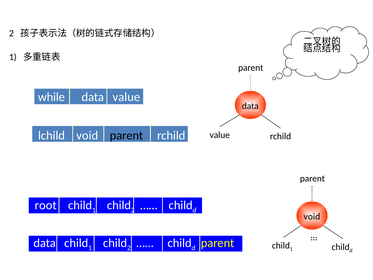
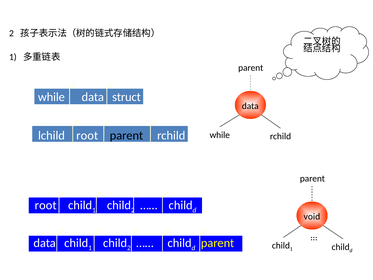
data value: value -> struct (126, 97)
lchild void: void -> root (87, 136)
value: value -> while (220, 135)
